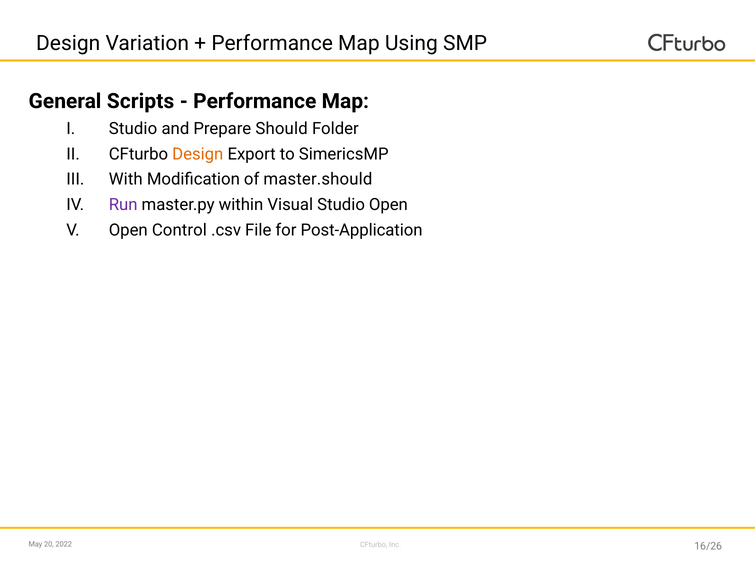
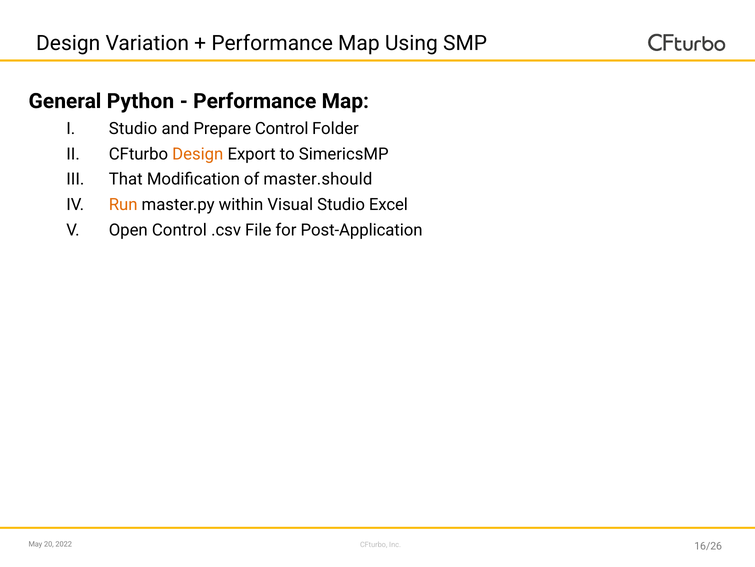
Scripts: Scripts -> Python (140, 101)
Prepare Should: Should -> Control (282, 129)
With: With -> That (126, 179)
Run colour: purple -> orange (123, 205)
Studio Open: Open -> Excel (388, 205)
